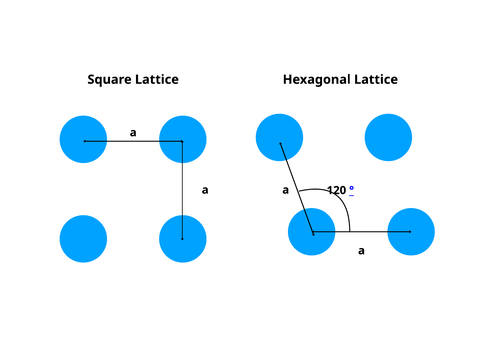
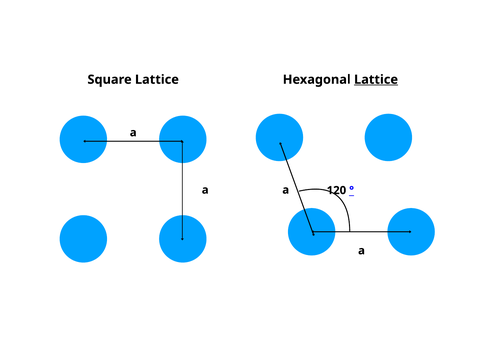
Lattice underline: none -> present (376, 80)
